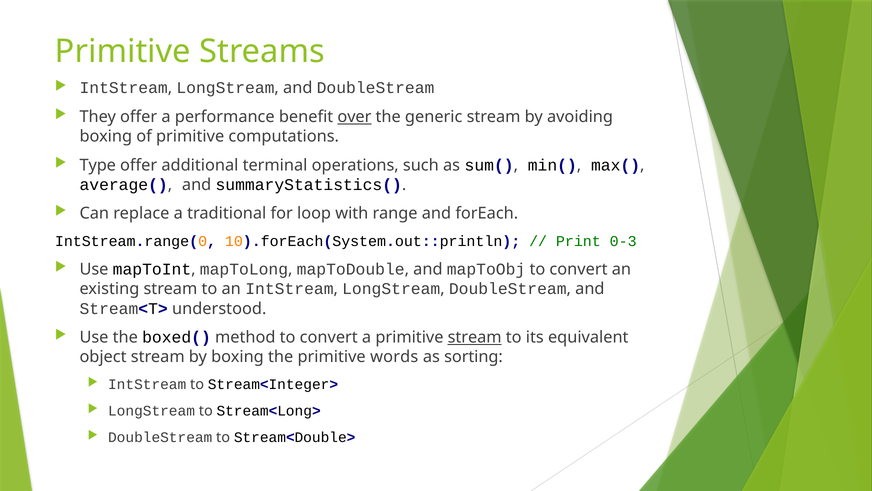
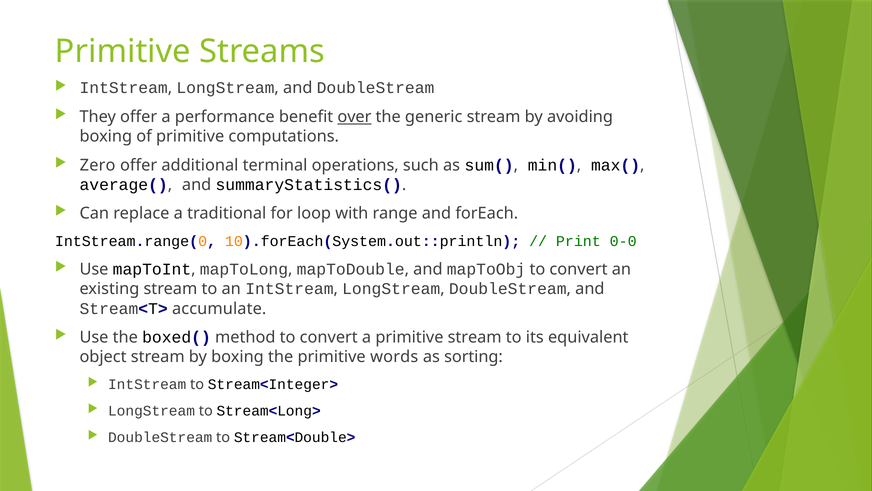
Type: Type -> Zero (98, 165)
0-3: 0-3 -> 0-0 (623, 241)
understood: understood -> accumulate (219, 308)
stream underline: present -> none (475, 337)
